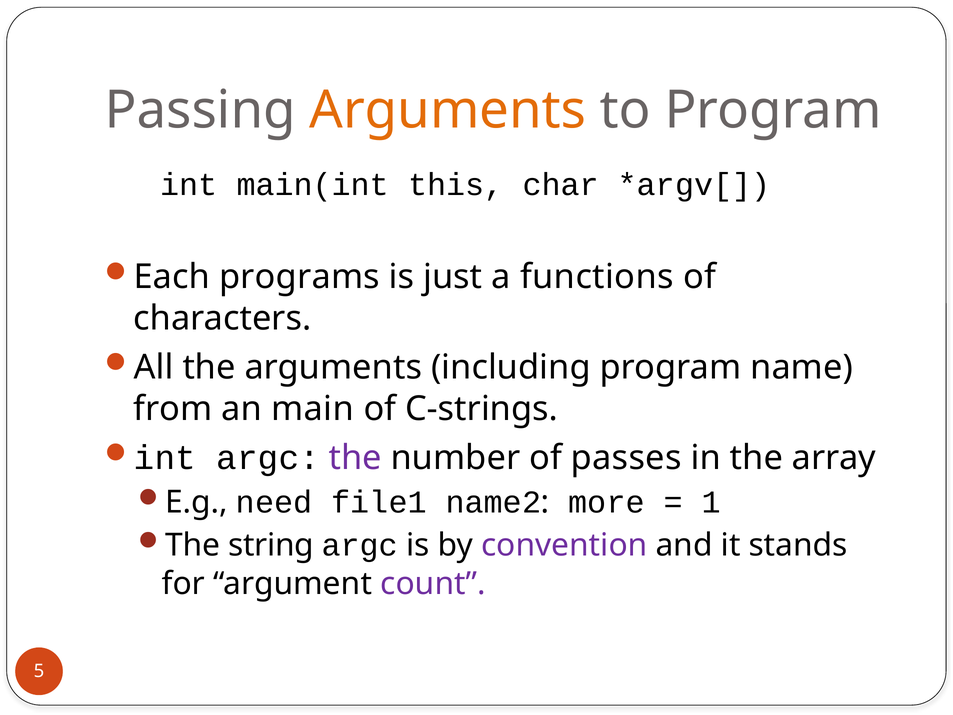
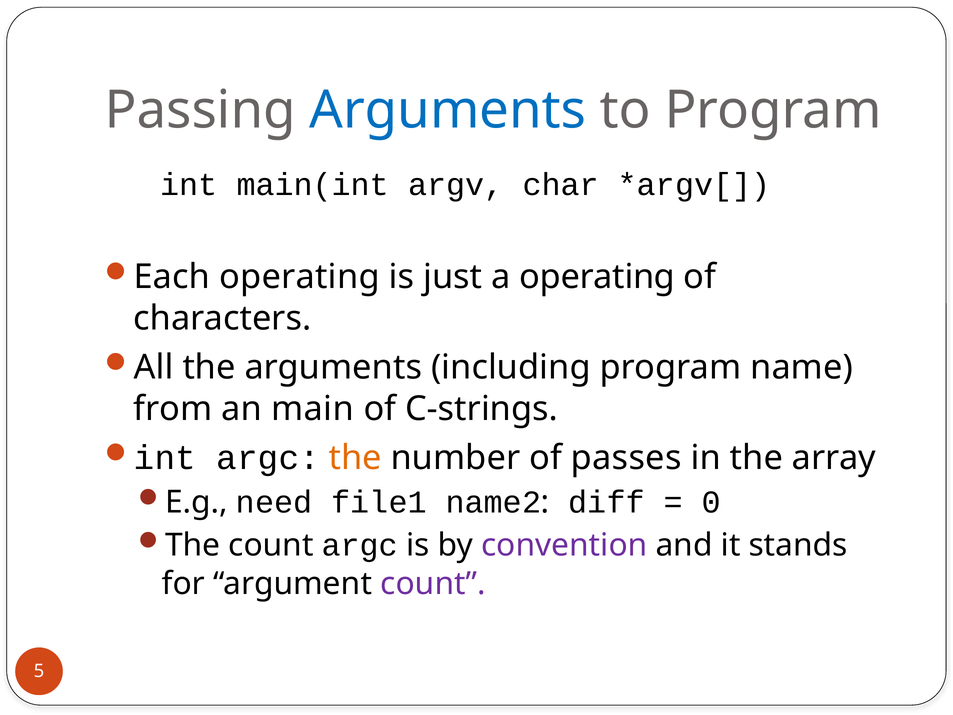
Arguments colour: orange -> blue (448, 110)
this: this -> argv (456, 185)
Each programs: programs -> operating (299, 277)
a functions: functions -> operating (597, 277)
the colour: purple -> orange (355, 458)
more: more -> diff (607, 502)
1: 1 -> 0 (711, 502)
The string: string -> count (271, 545)
